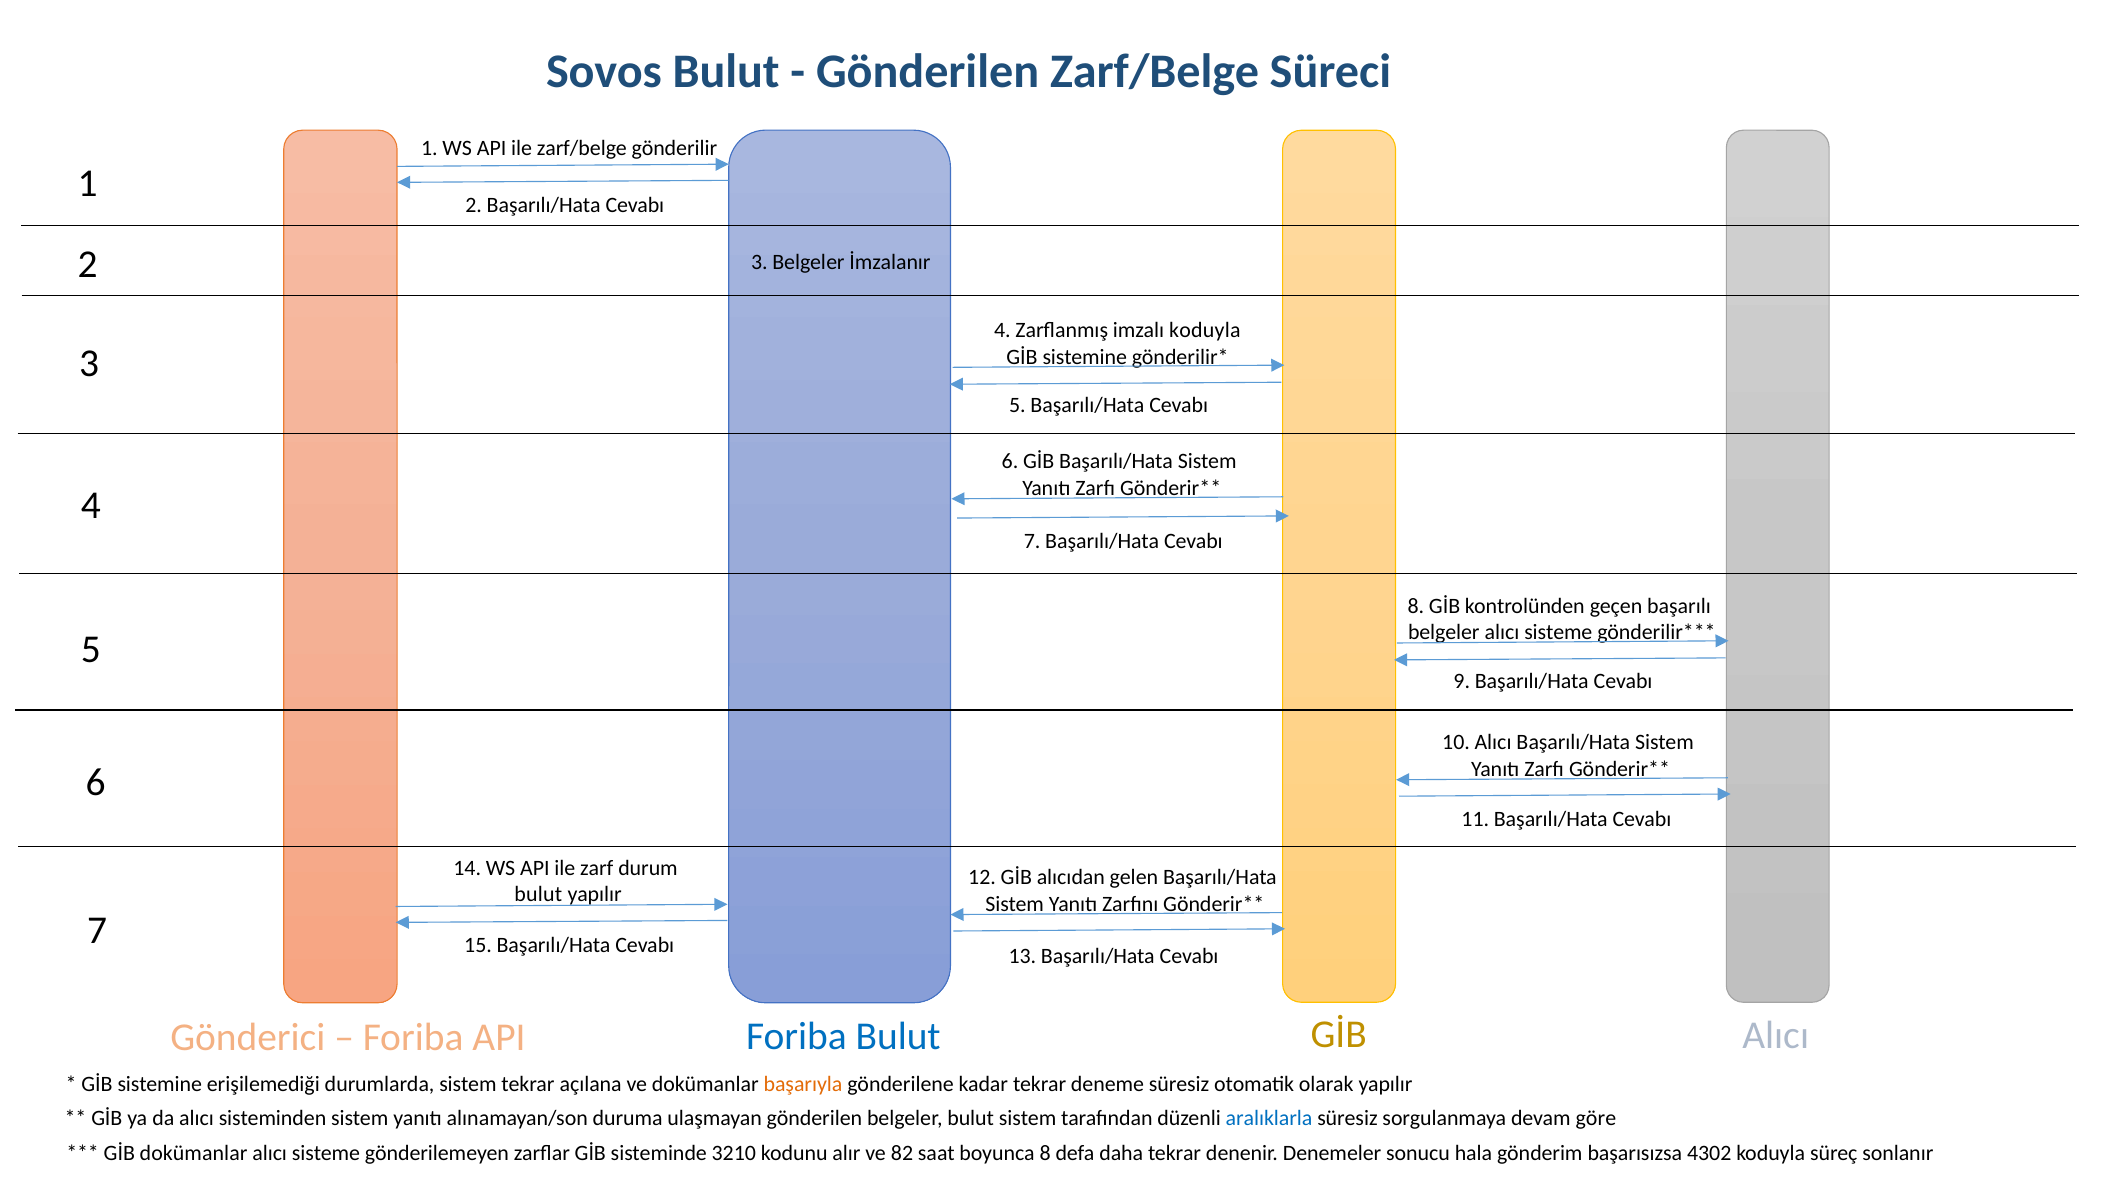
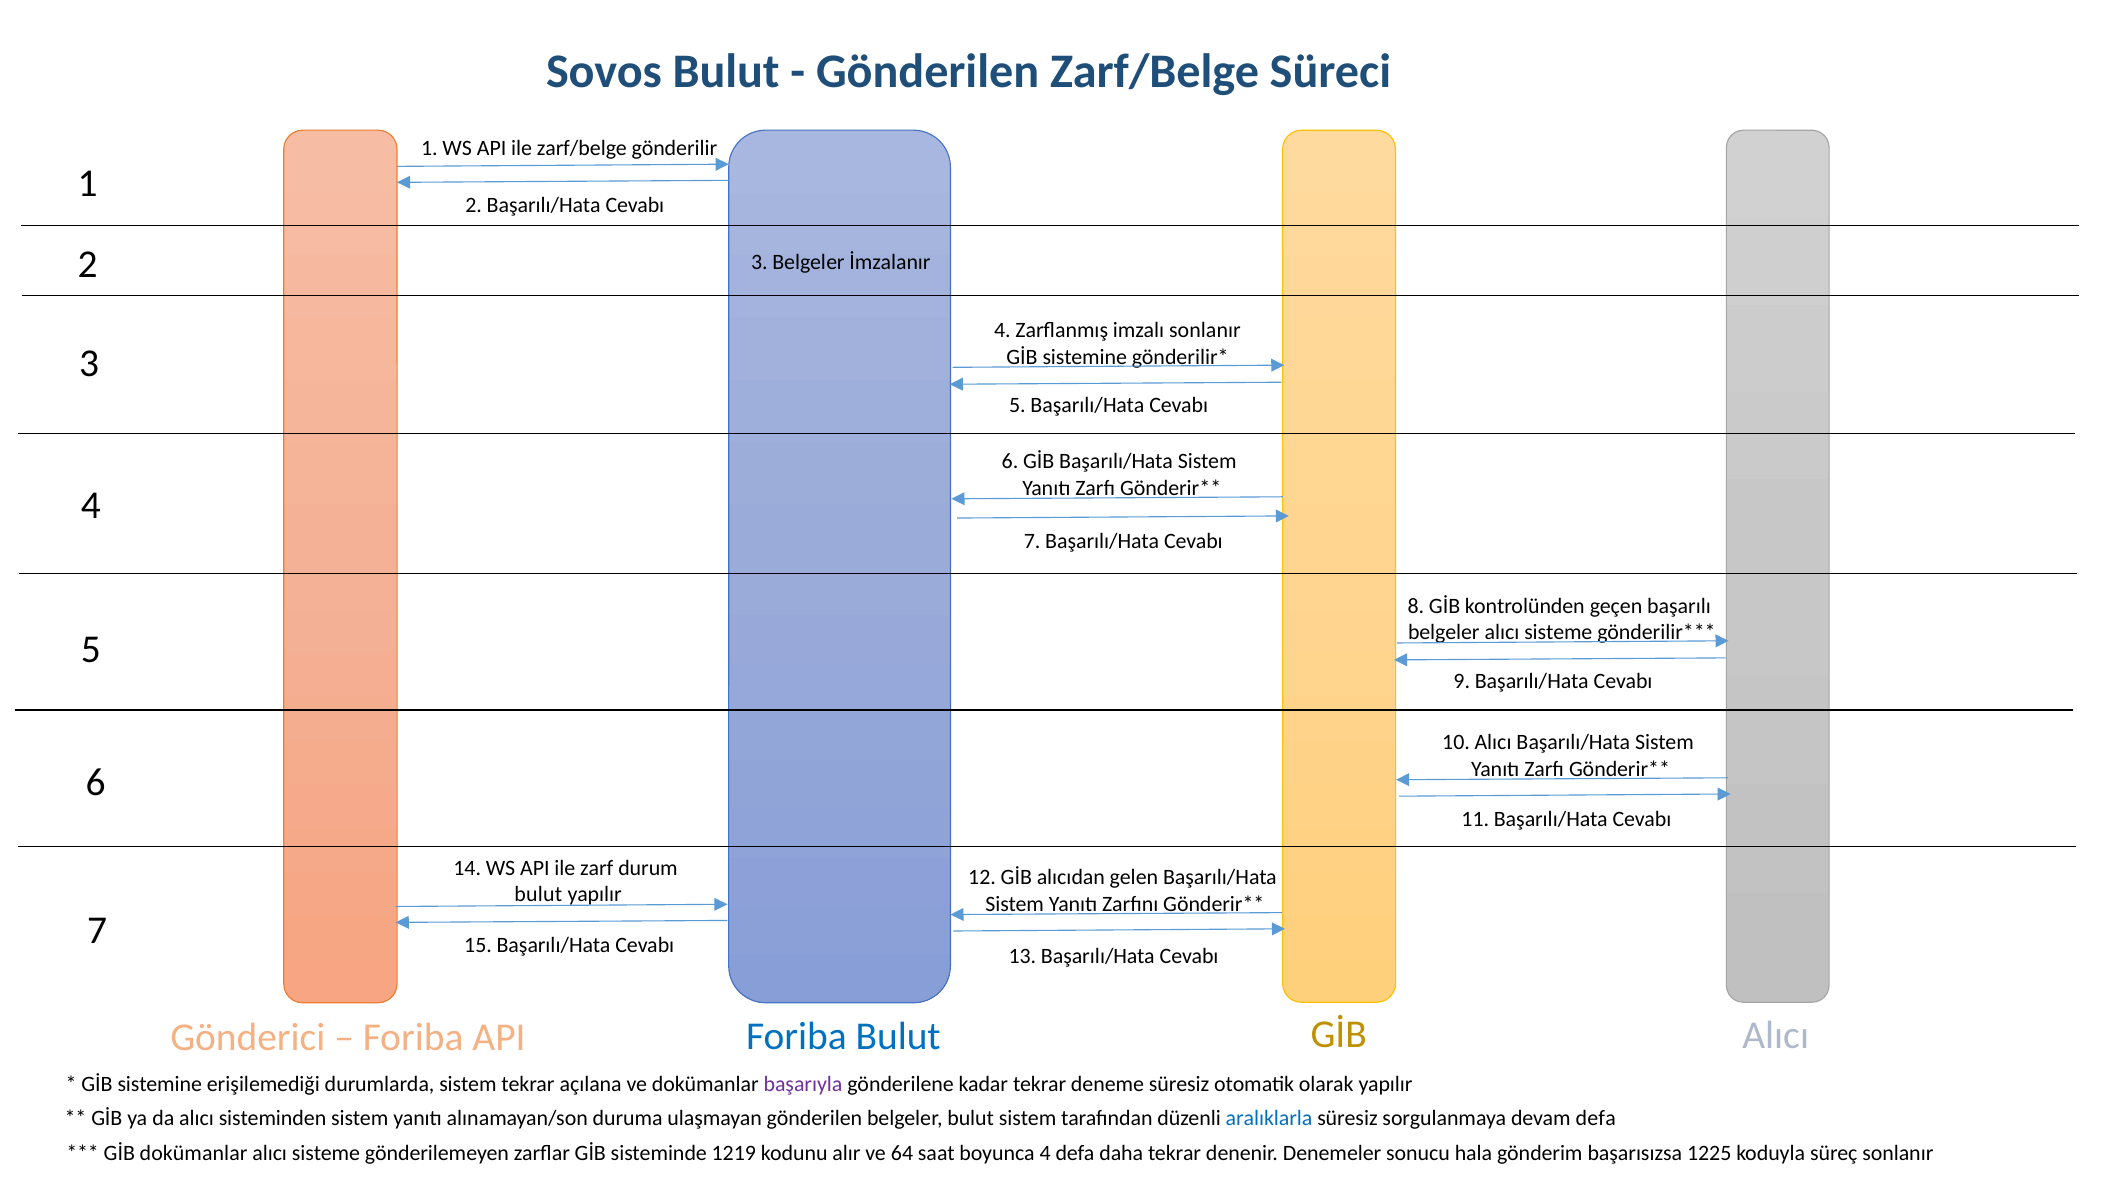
imzalı koduyla: koduyla -> sonlanır (1205, 331)
başarıyla colour: orange -> purple (803, 1085)
devam göre: göre -> defa (1596, 1118)
3210: 3210 -> 1219 (734, 1153)
82: 82 -> 64 (902, 1153)
boyunca 8: 8 -> 4 (1045, 1153)
4302: 4302 -> 1225 (1709, 1153)
